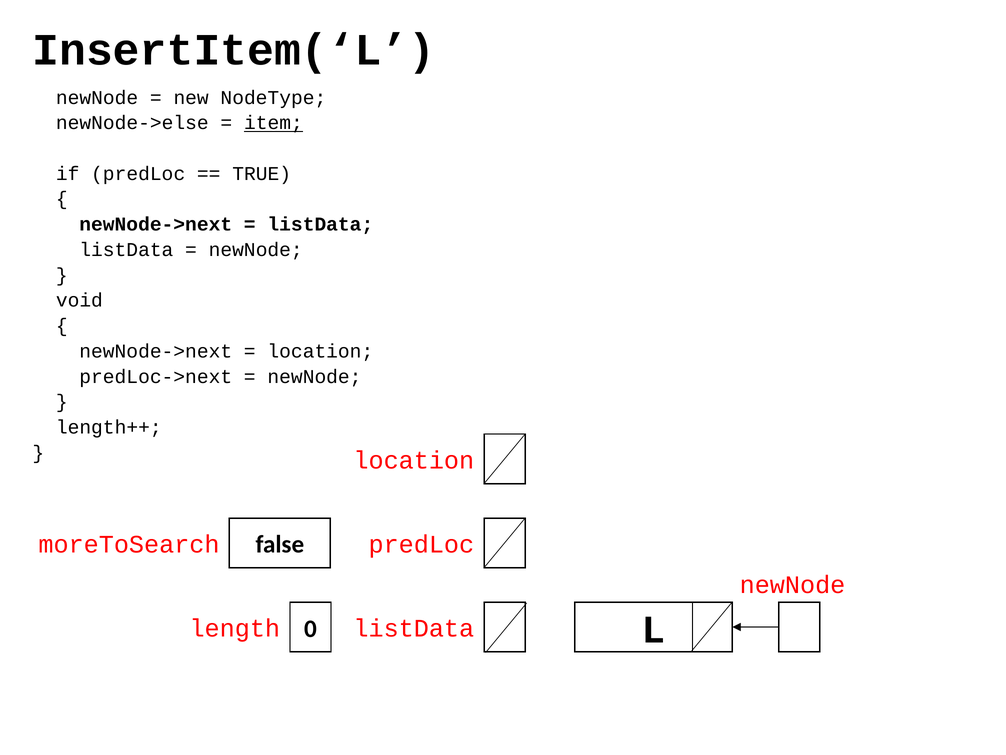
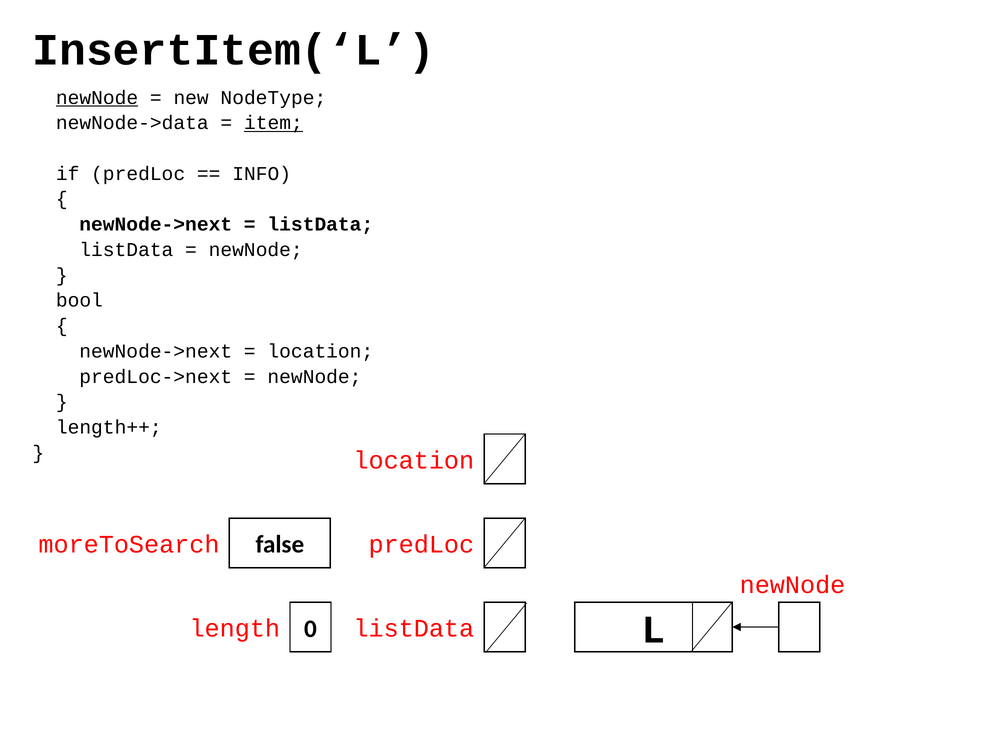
newNode underline: none -> present (97, 98)
newNode->else: newNode->else -> newNode->data (132, 123)
TRUE: TRUE -> INFO (262, 174)
void: void -> bool (79, 300)
